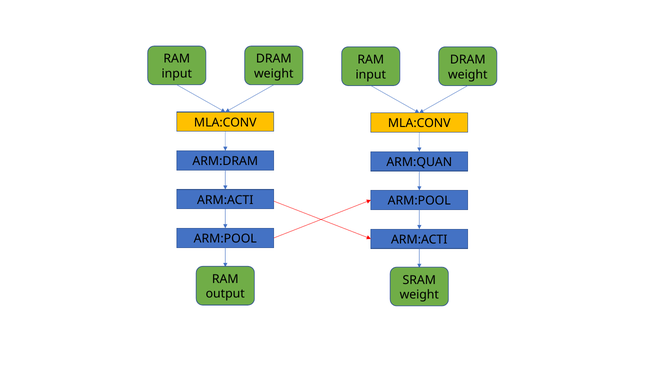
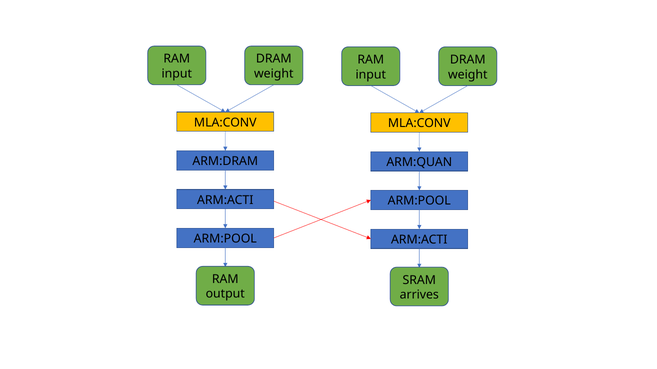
weight: weight -> arrives (419, 295)
